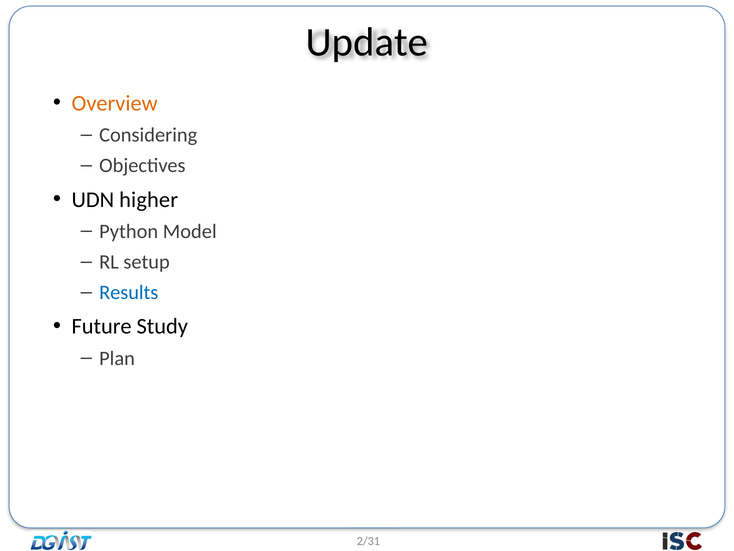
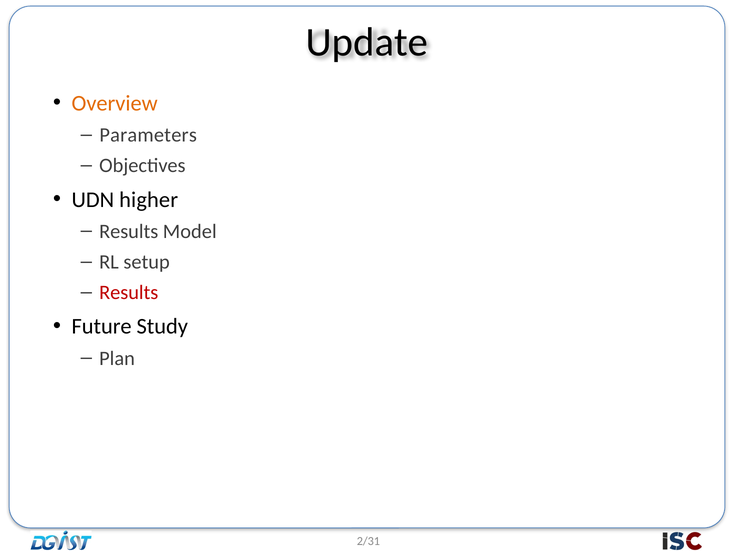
Considering: Considering -> Parameters (148, 135)
Python: Python -> Results (129, 231)
Results colour: blue -> red (129, 292)
